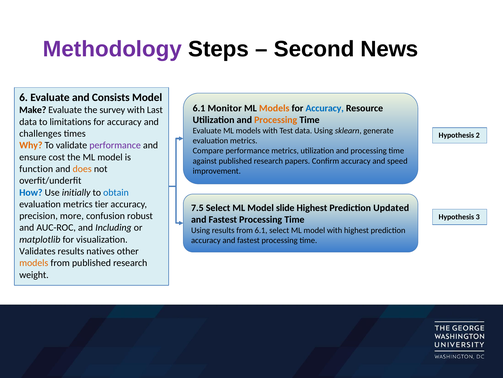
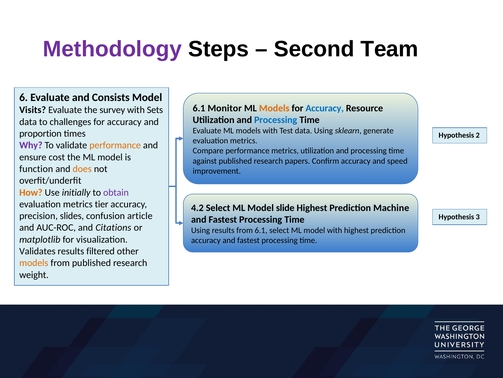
News: News -> Team (389, 49)
Make: Make -> Visits (33, 110)
Last: Last -> Sets (155, 110)
Processing colour: orange -> blue (276, 120)
limitations: limitations -> challenges (70, 122)
challenges: challenges -> proportion (40, 133)
Why colour: orange -> purple (31, 145)
performance colour: purple -> orange (115, 145)
How colour: blue -> orange (31, 192)
obtain colour: blue -> purple (116, 192)
7.5: 7.5 -> 4.2 (197, 207)
Updated: Updated -> Machine (391, 207)
more: more -> slides (72, 216)
robust: robust -> article (140, 216)
Including: Including -> Citations (113, 227)
natives: natives -> filtered (101, 251)
